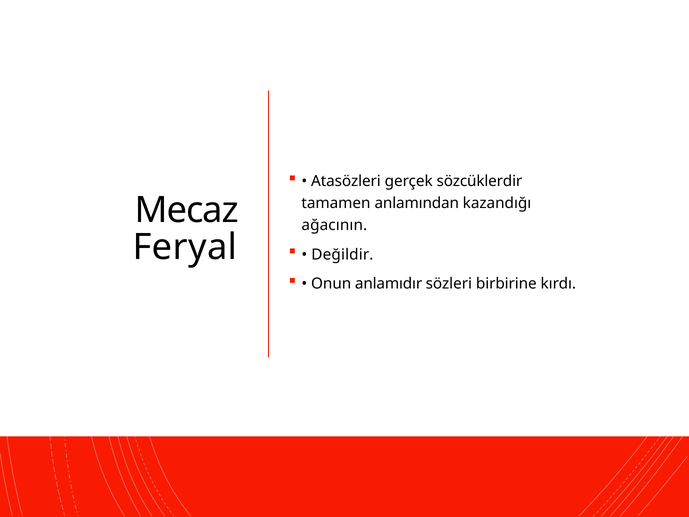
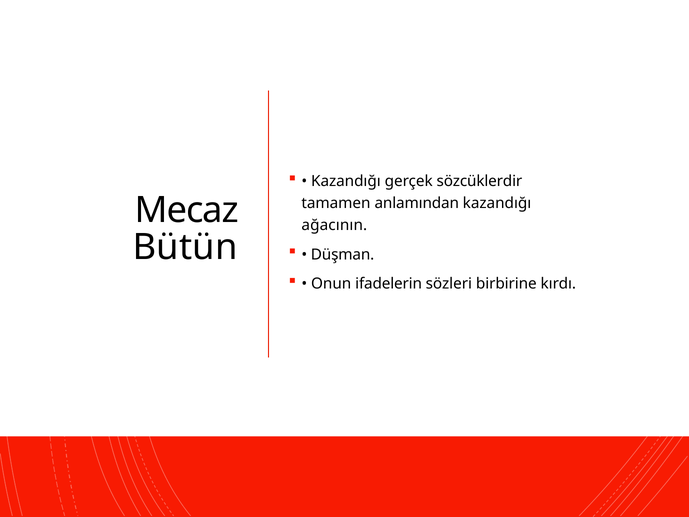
Atasözleri: Atasözleri -> Kazandığı (346, 181)
Feryal: Feryal -> Bütün (185, 247)
Değildir: Değildir -> Düşman (343, 254)
anlamıdır: anlamıdır -> ifadelerin (389, 284)
